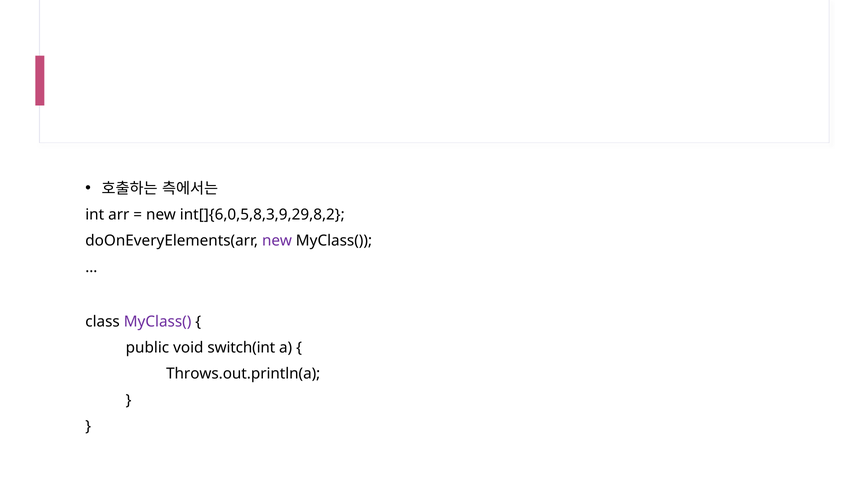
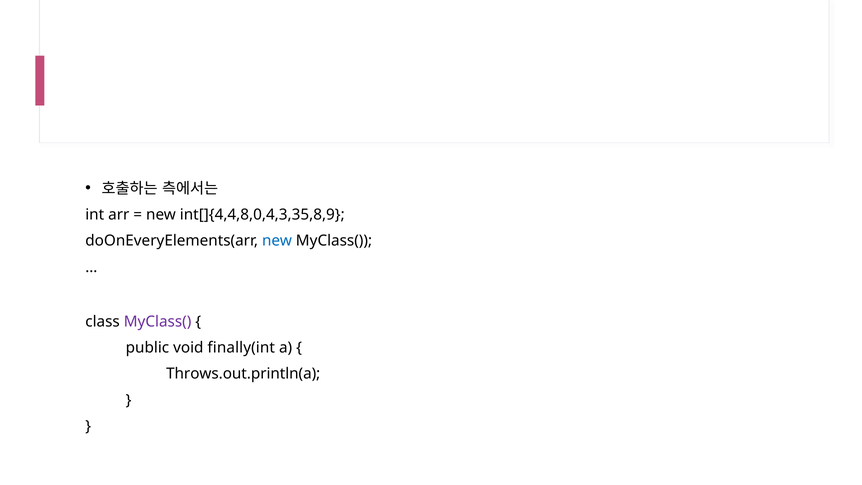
int[]{6,0,5,8,3,9,29,8,2: int[]{6,0,5,8,3,9,29,8,2 -> int[]{4,4,8,0,4,3,35,8,9 (262, 215)
new colour: purple -> blue (277, 241)
switch(int: switch(int -> finally(int (241, 348)
